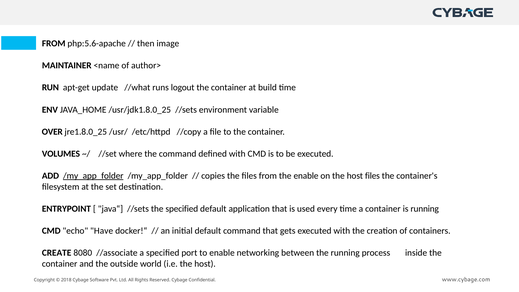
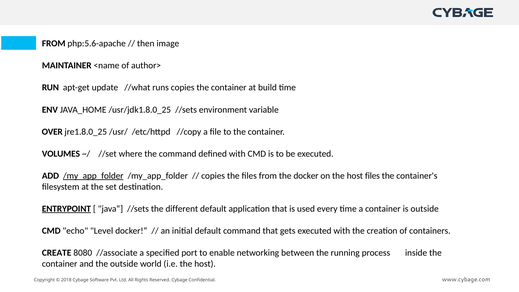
runs logout: logout -> copies (183, 88)
the enable: enable -> docker (306, 176)
ENTRYPOINT underline: none -> present (66, 209)
the specified: specified -> different (182, 209)
is running: running -> outside (425, 209)
Have: Have -> Level (102, 231)
